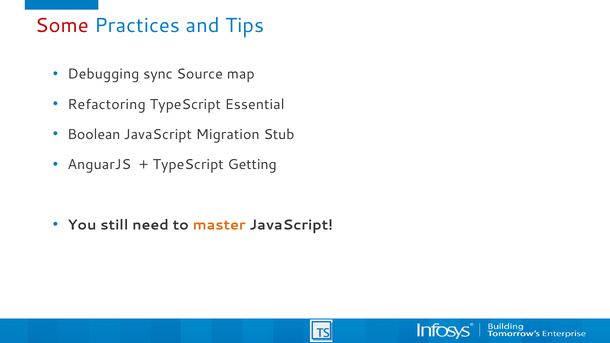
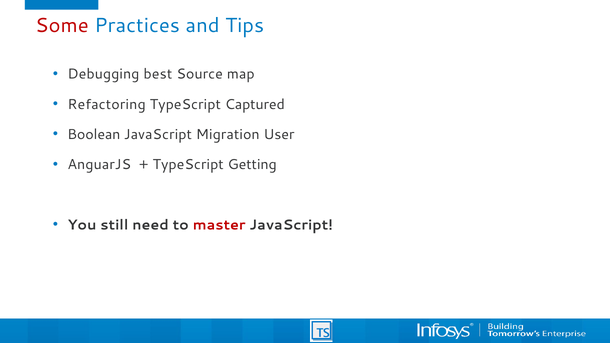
sync: sync -> best (158, 74)
Essential: Essential -> Captured (255, 104)
Stub: Stub -> User (279, 135)
master colour: orange -> red (219, 225)
